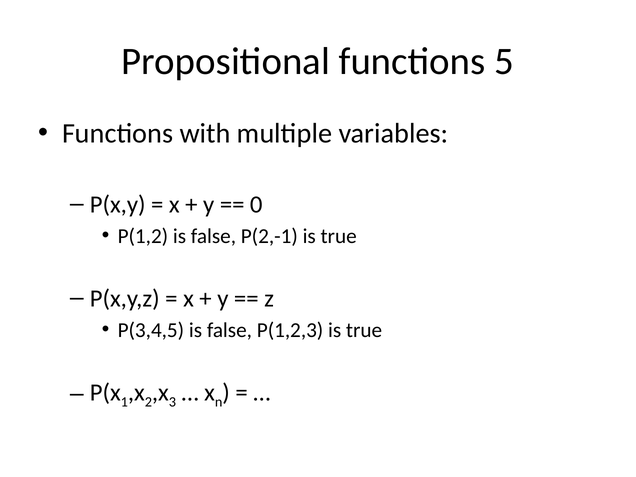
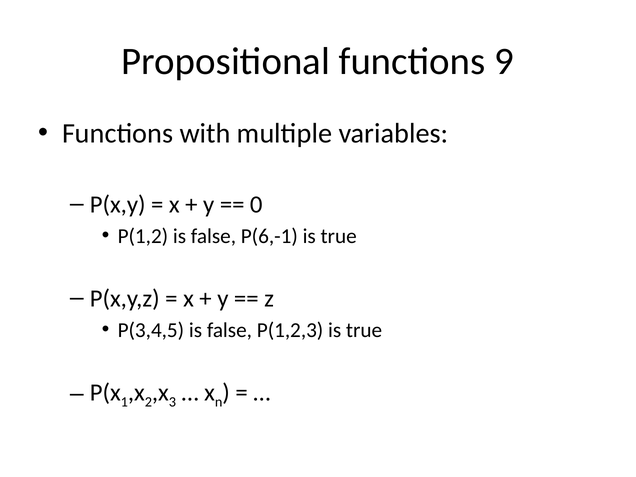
5: 5 -> 9 (504, 62)
P(2,-1: P(2,-1 -> P(6,-1 (269, 236)
